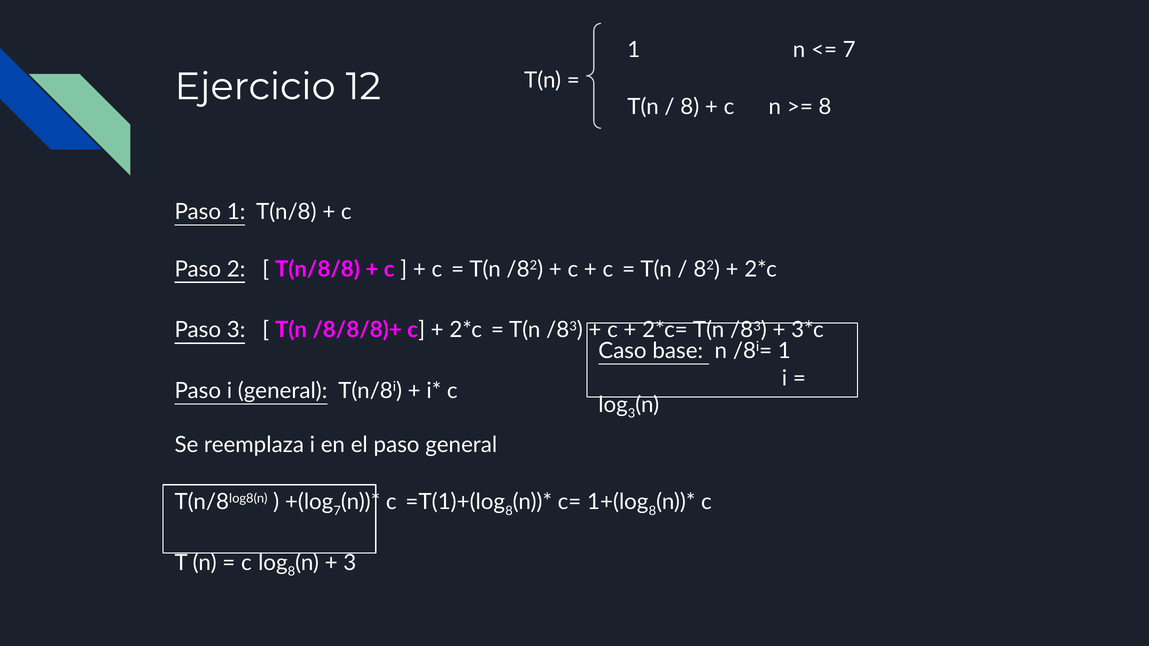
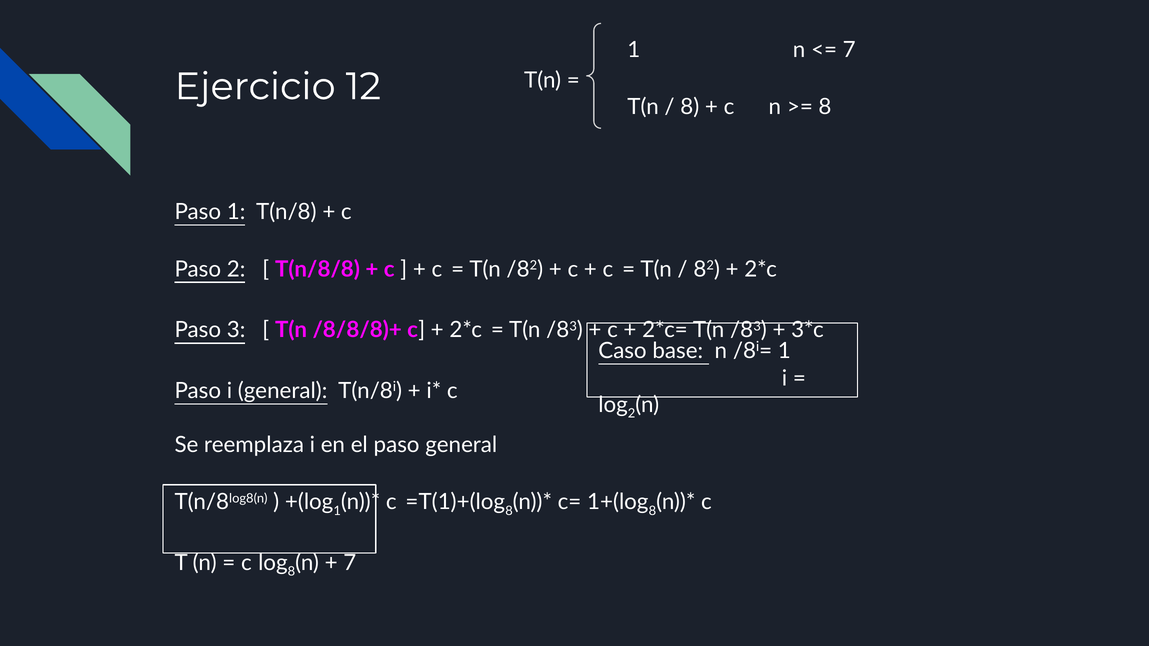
3: 3 -> 2 (632, 414)
7: 7 -> 1 (337, 511)
3: 3 -> 7 (350, 563)
